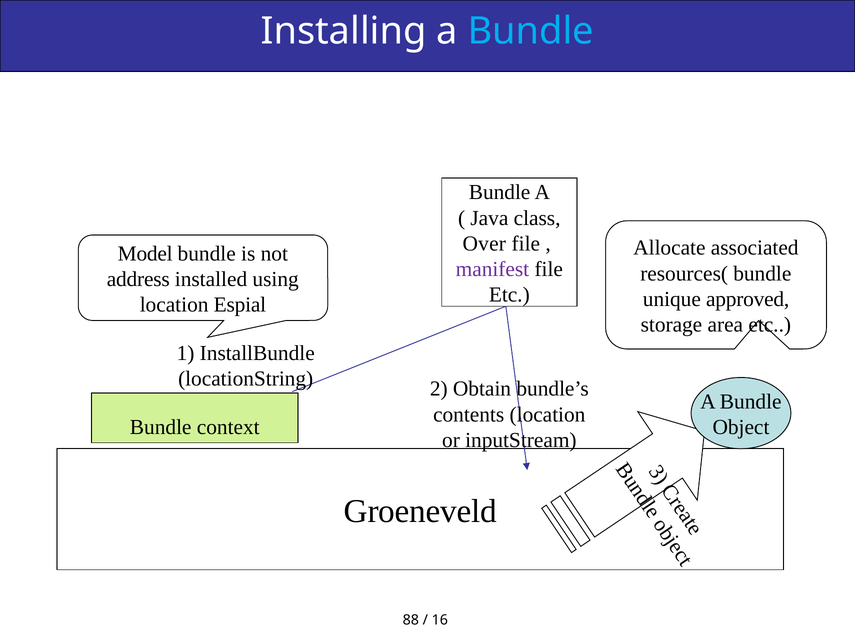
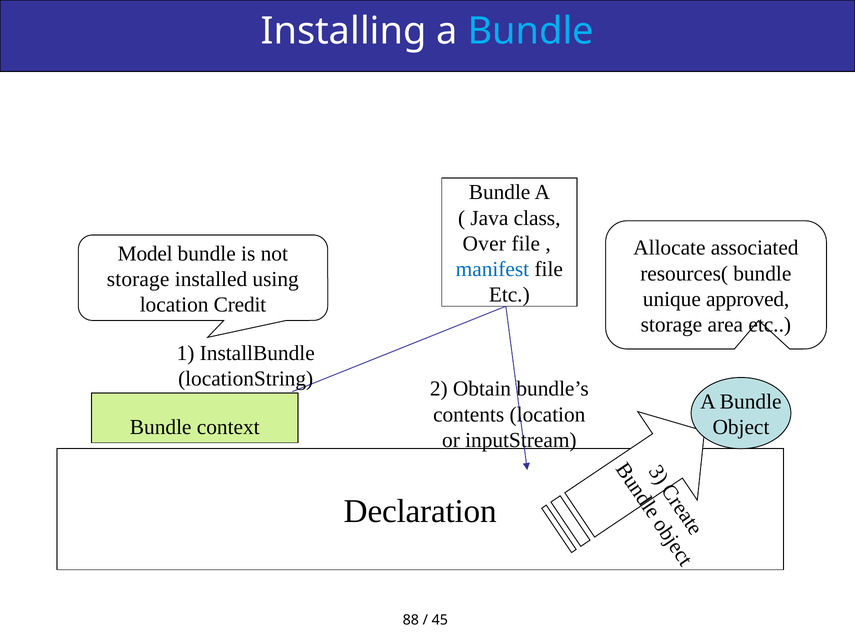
manifest colour: purple -> blue (492, 269)
address: address -> storage (138, 279)
Espial: Espial -> Credit (240, 305)
Groeneveld: Groeneveld -> Declaration (420, 512)
16: 16 -> 45 (440, 620)
